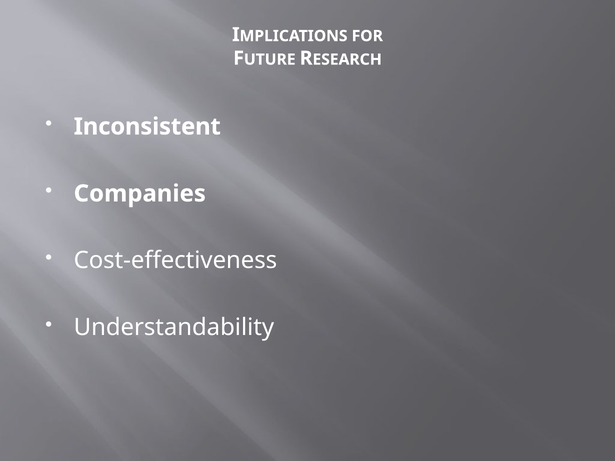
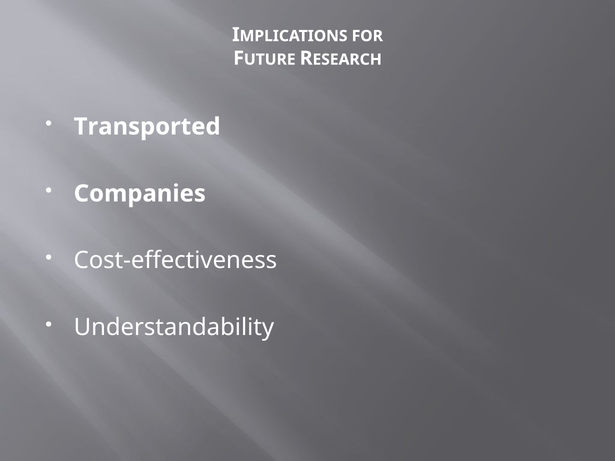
Inconsistent: Inconsistent -> Transported (147, 127)
